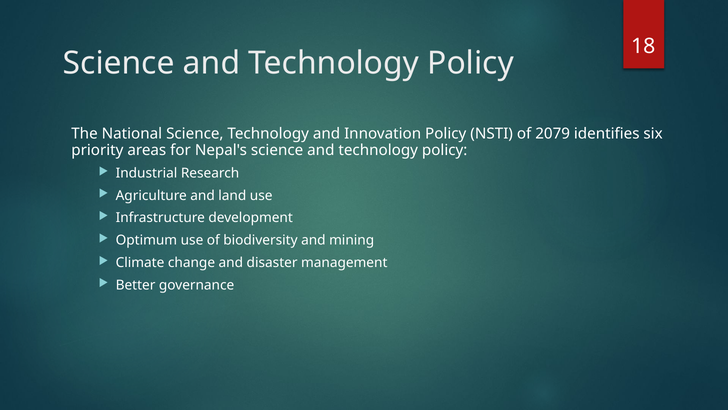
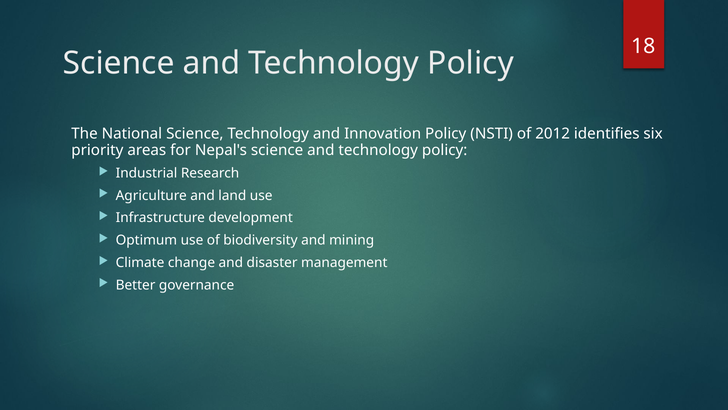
2079: 2079 -> 2012 (553, 133)
